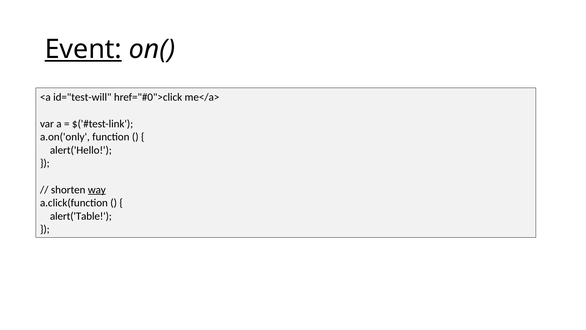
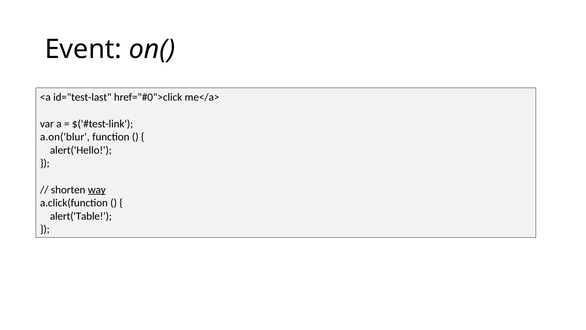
Event underline: present -> none (83, 49)
id="test-will: id="test-will -> id="test-last (82, 97)
a.on('only: a.on('only -> a.on('blur (65, 137)
